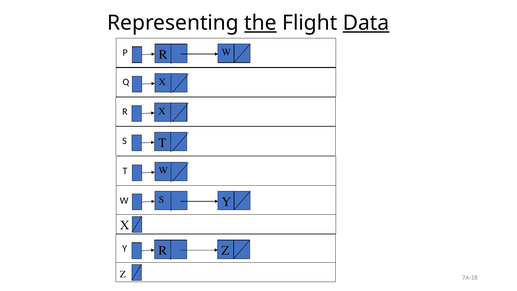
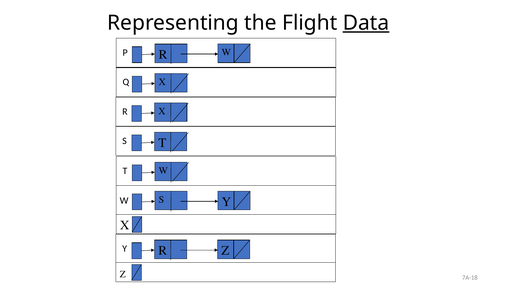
the underline: present -> none (261, 23)
